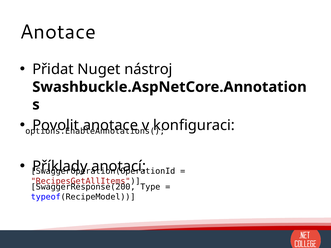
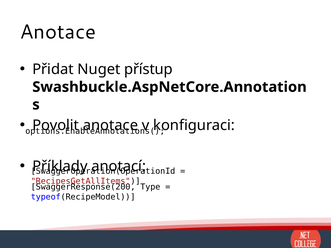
nástroj: nástroj -> přístup (148, 69)
